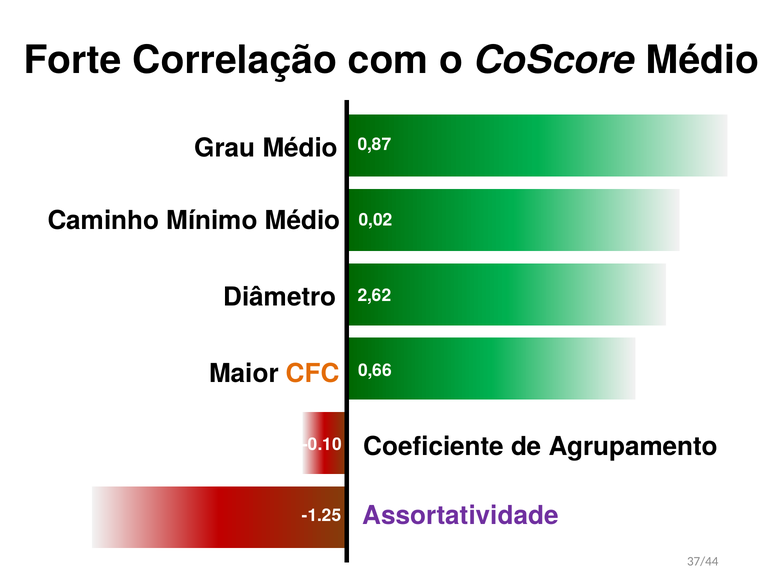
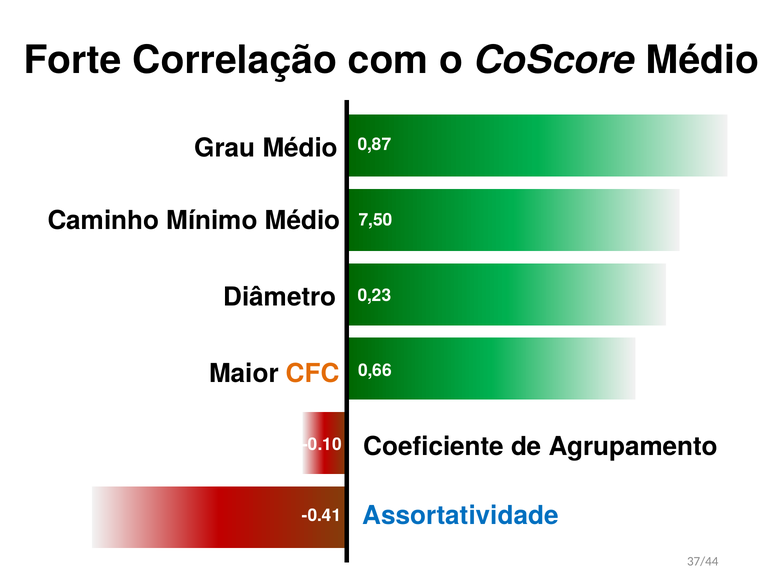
0,02: 0,02 -> 7,50 (376, 220)
2,62: 2,62 -> 0,23 (374, 295)
Assortatividade colour: purple -> blue (461, 515)
-1.25: -1.25 -> -0.41 (322, 515)
